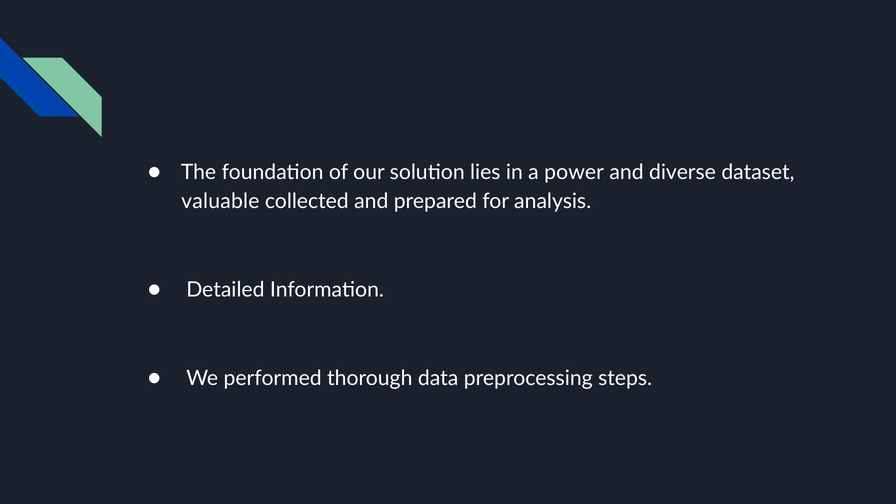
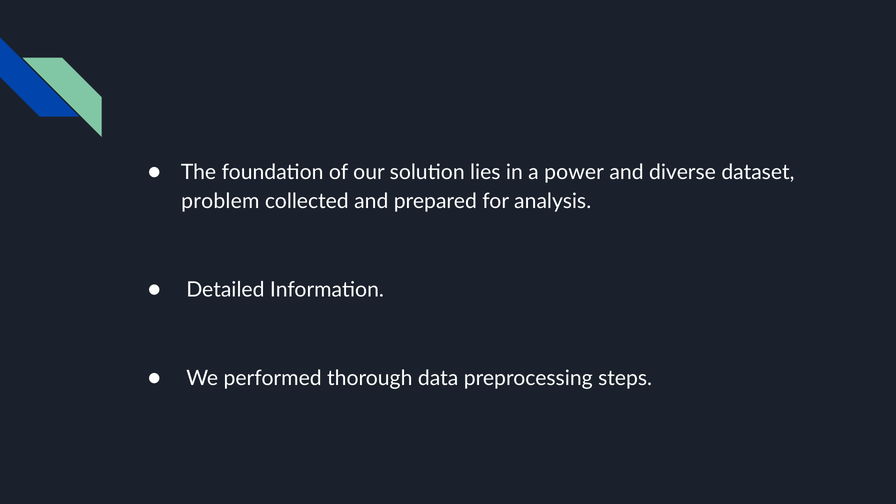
valuable: valuable -> problem (220, 201)
